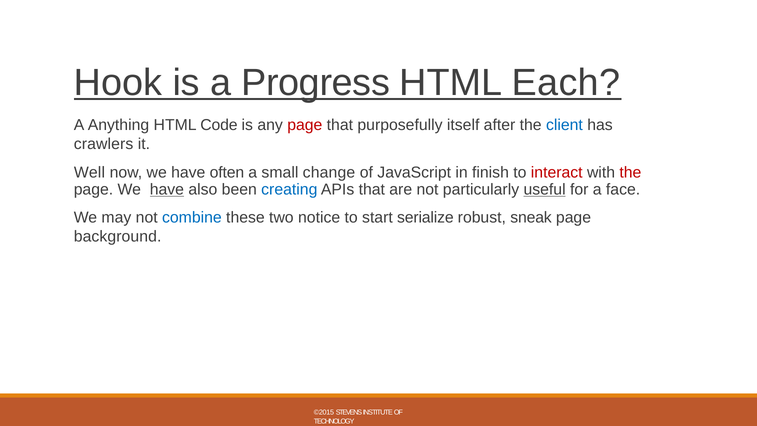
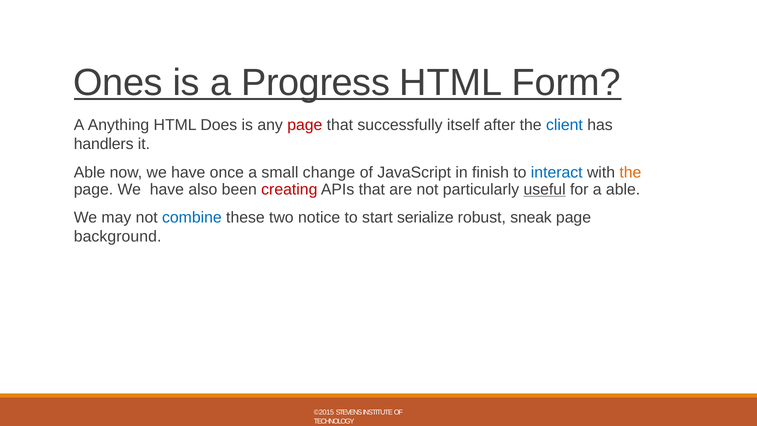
Hook: Hook -> Ones (118, 83)
Each: Each -> Form (566, 83)
Code: Code -> Does (219, 125)
purposefully: purposefully -> successfully (400, 125)
crawlers: crawlers -> handlers (104, 144)
Well: Well -> Able (90, 172)
often: often -> once (227, 172)
interact colour: red -> blue (557, 172)
the colour: red -> orange (630, 172)
have underline: present -> none (167, 189)
creating colour: blue -> red (289, 189)
a face: face -> able (623, 189)
